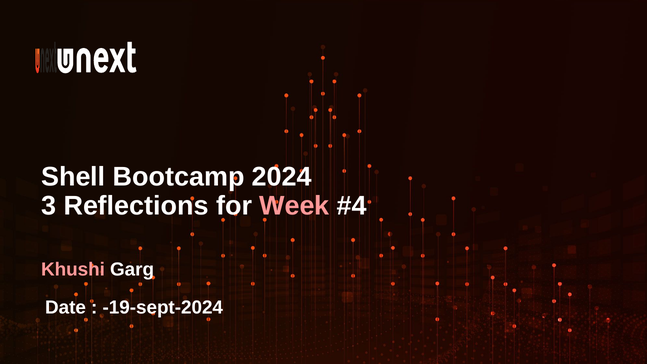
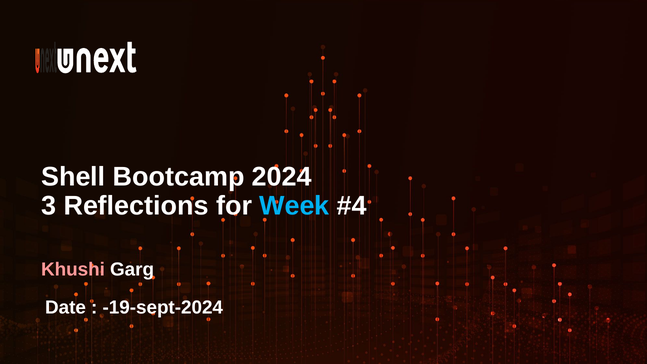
Week colour: pink -> light blue (294, 206)
